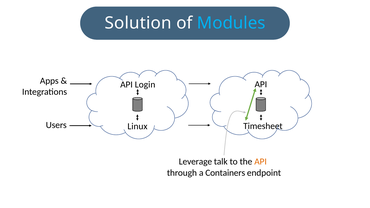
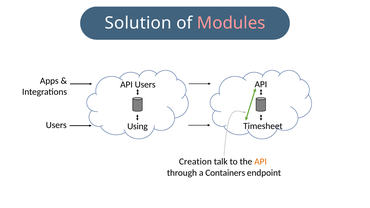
Modules colour: light blue -> pink (231, 23)
Login: Login -> Users (145, 85)
Linux: Linux -> Using (138, 126)
Leverage: Leverage -> Creation (195, 162)
